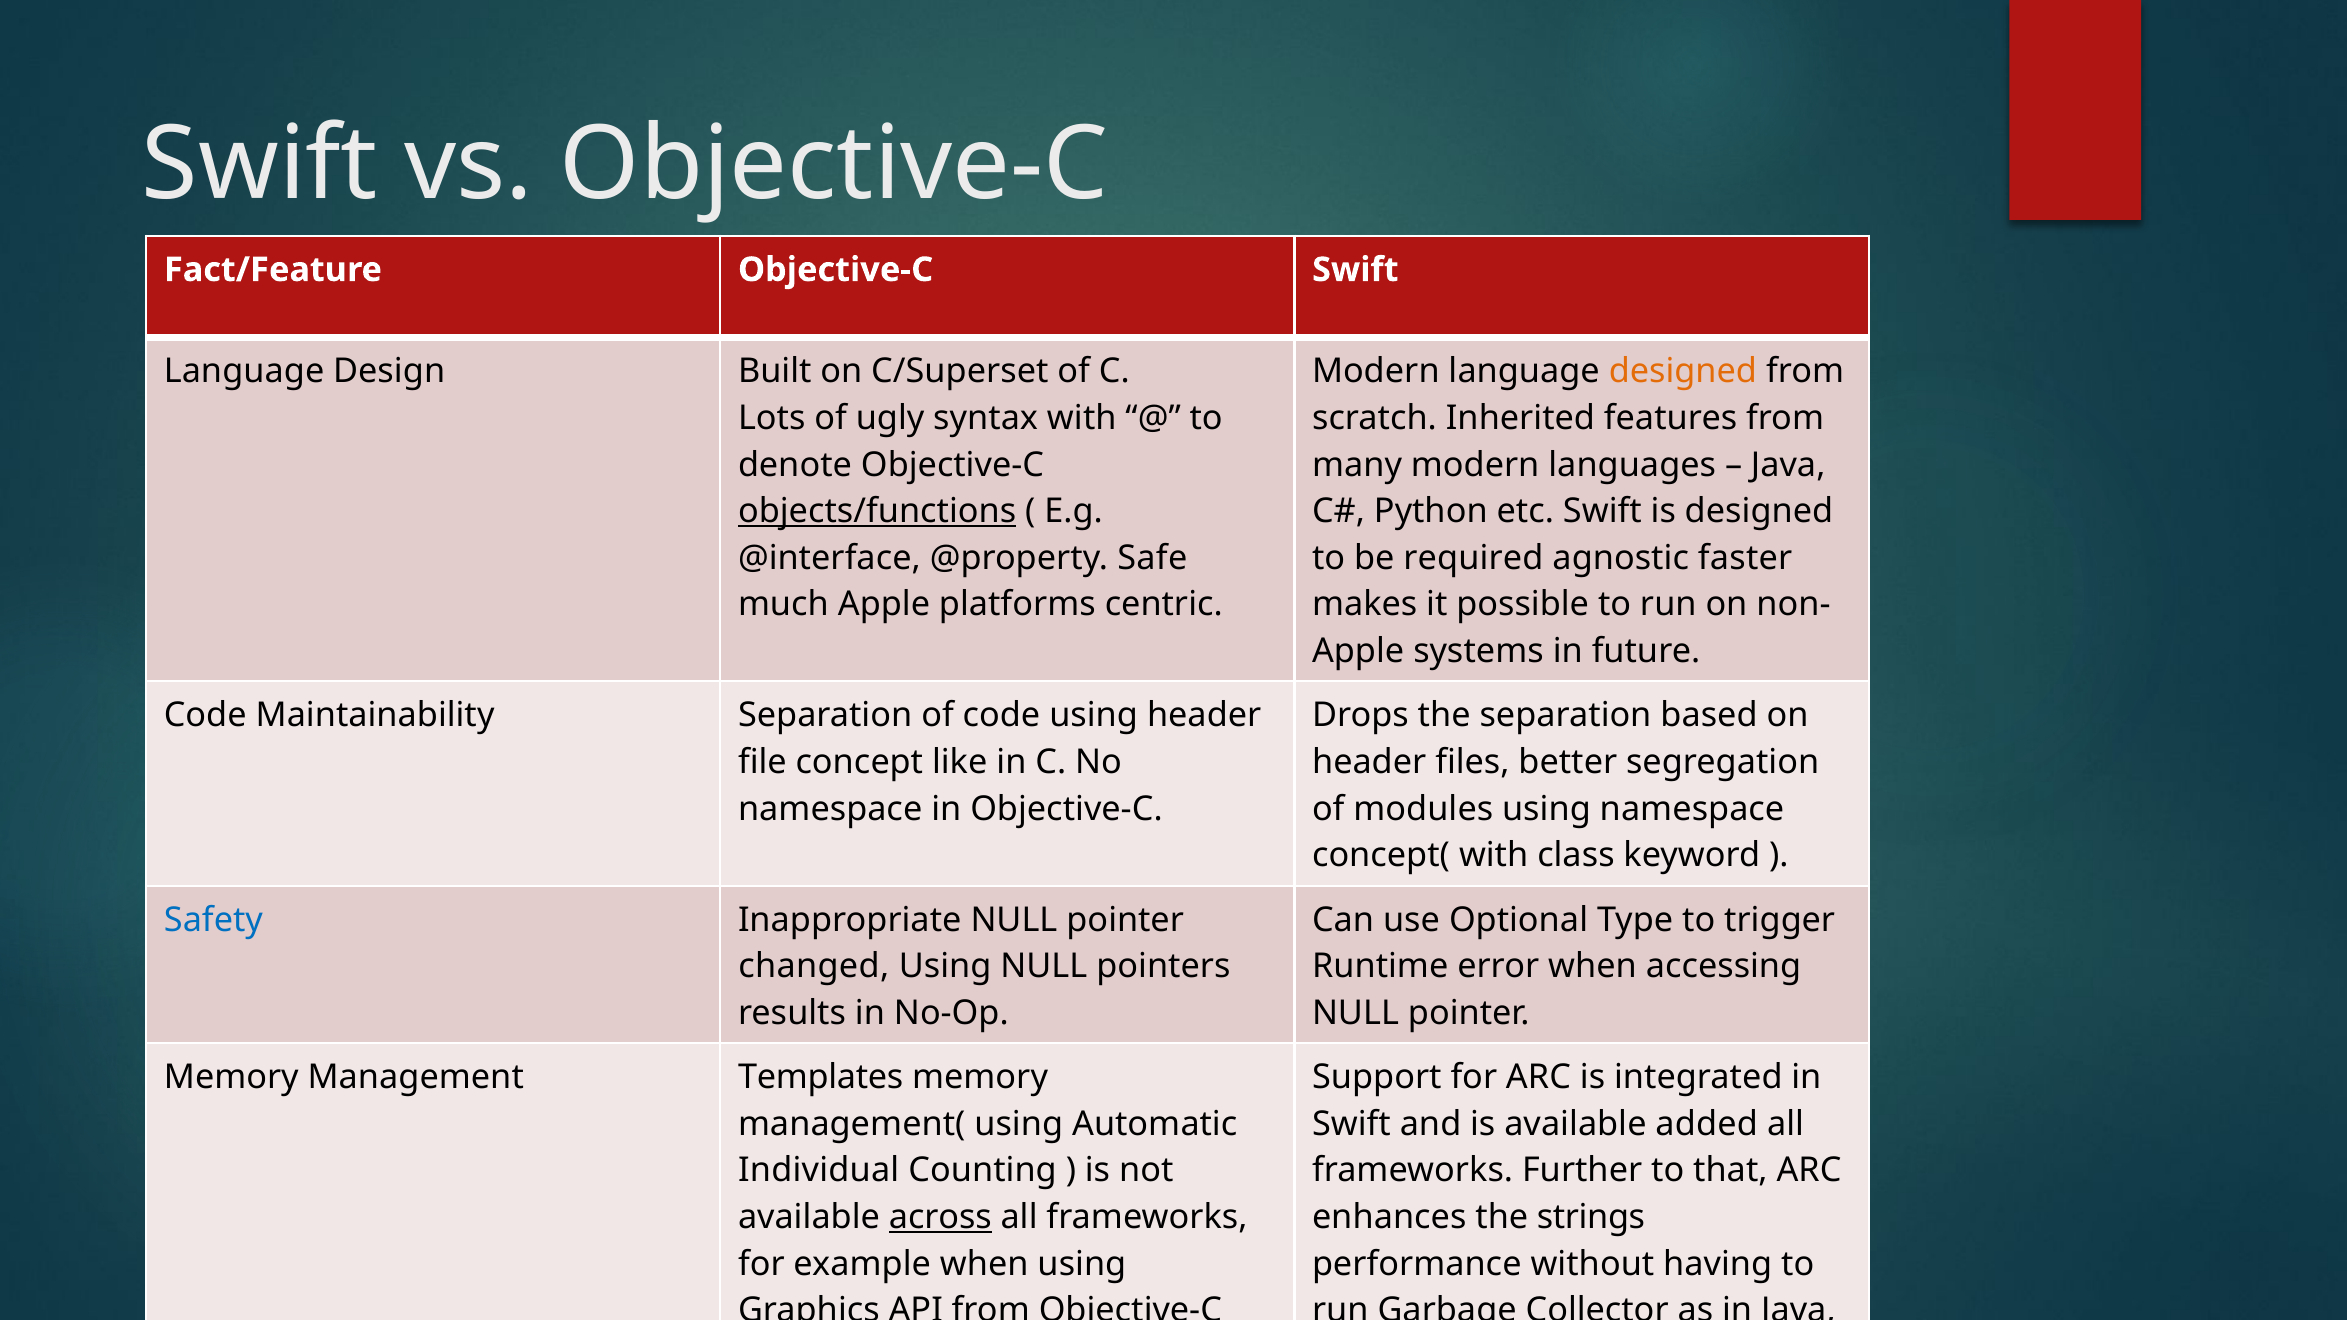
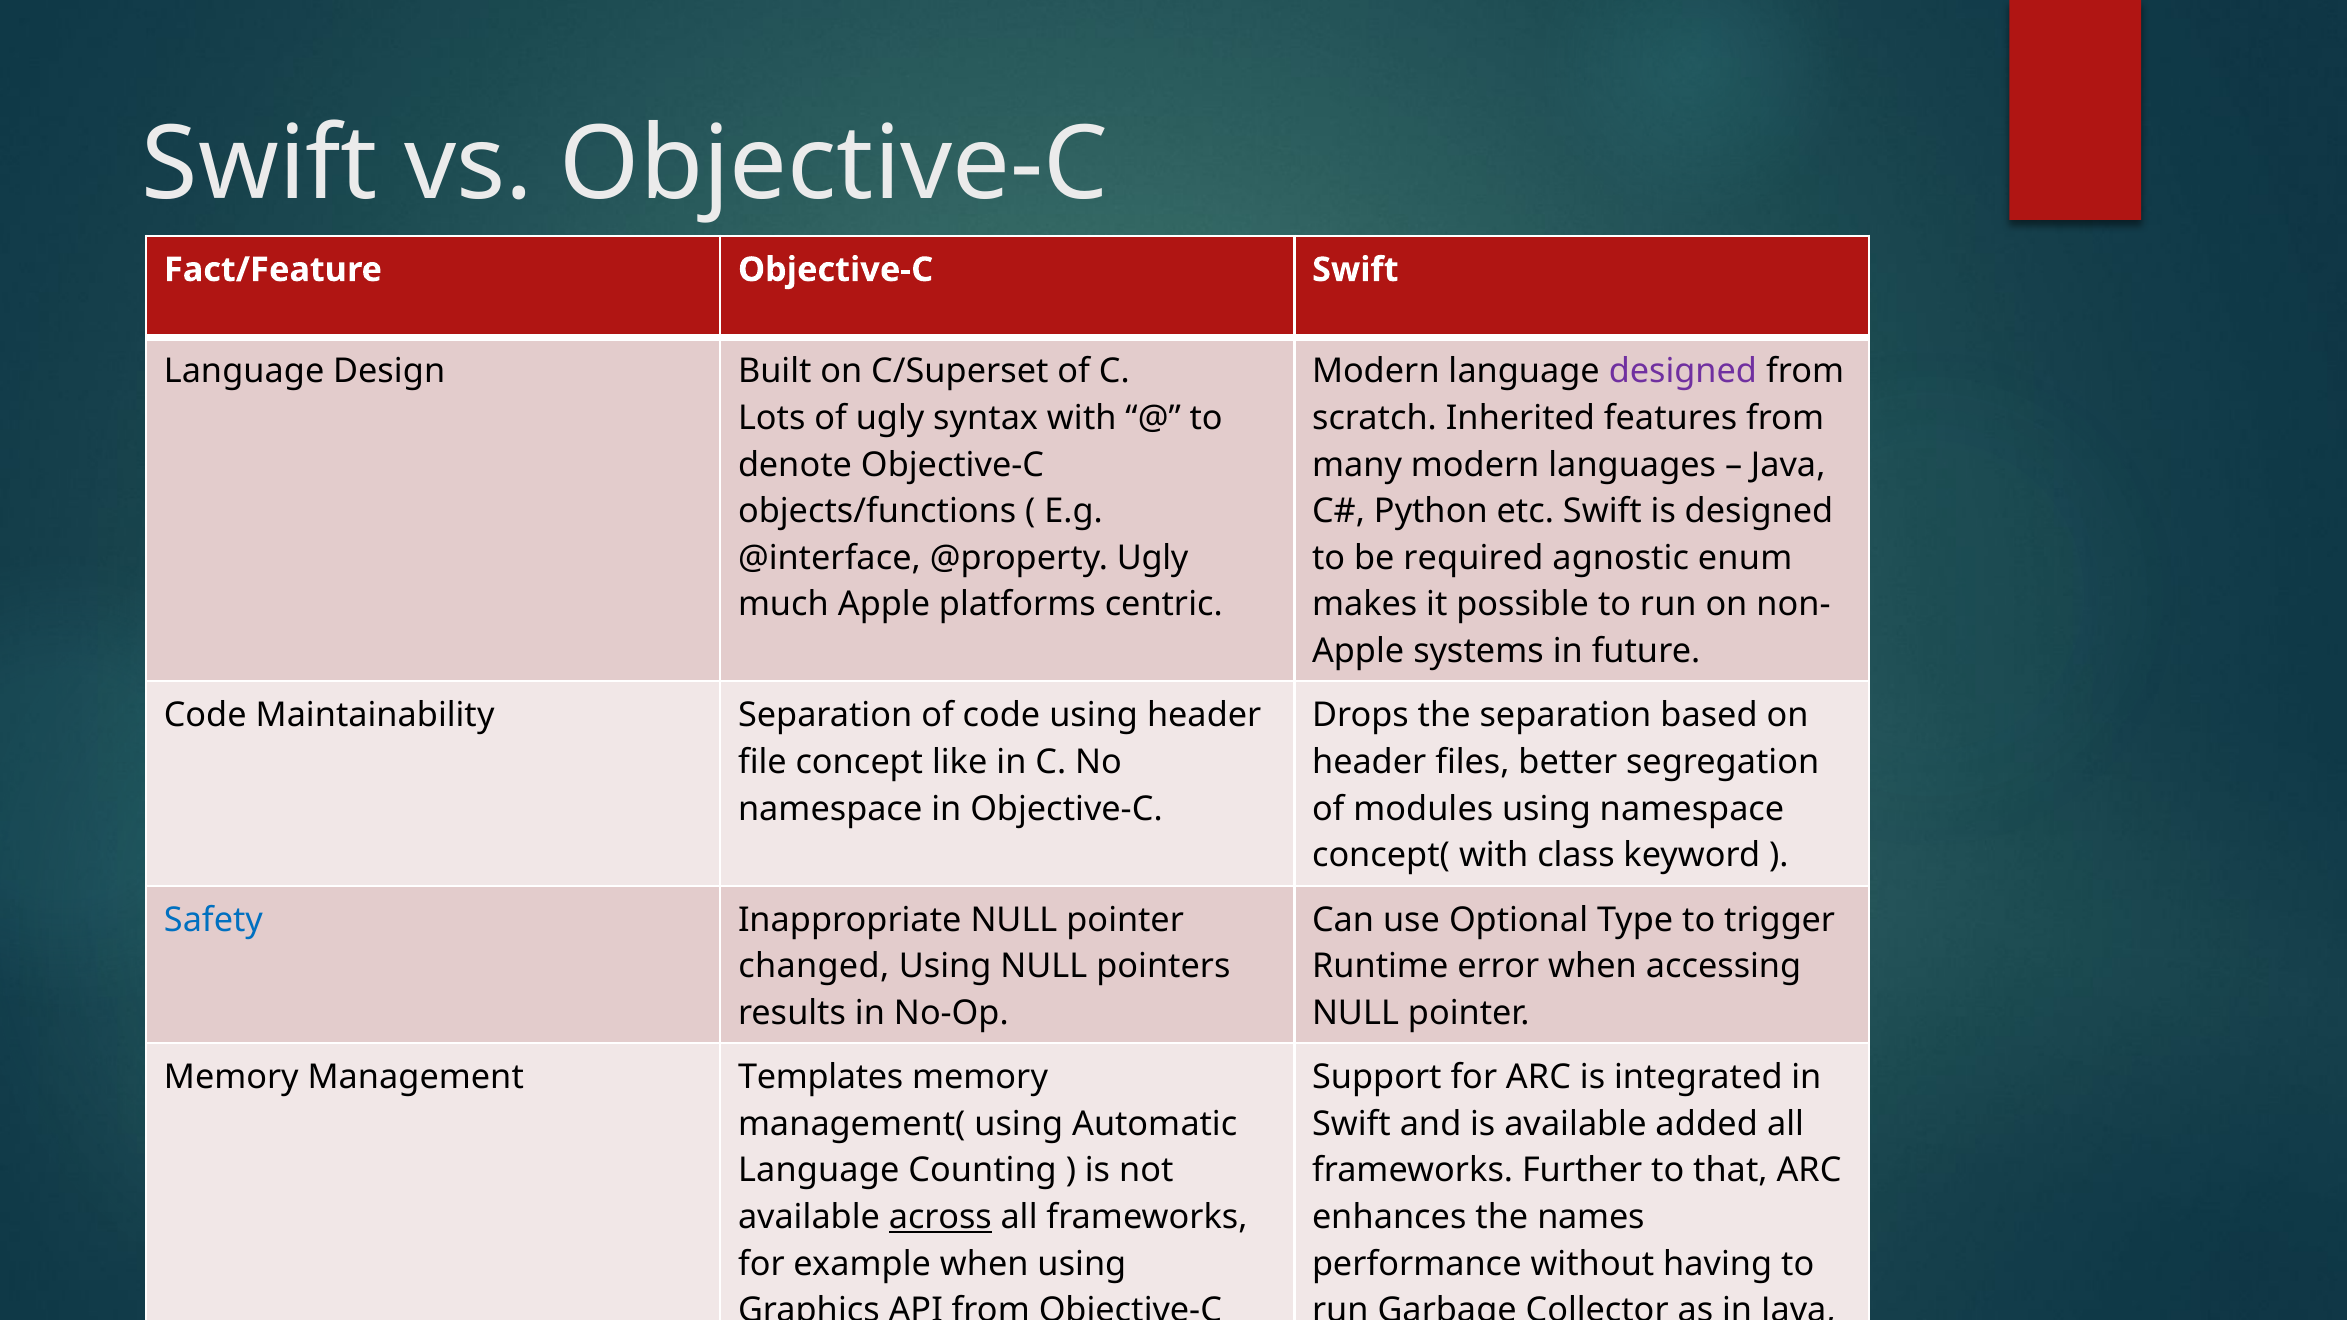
designed colour: orange -> purple (1683, 372)
objects/functions underline: present -> none (877, 511)
@property Safe: Safe -> Ugly (1153, 558)
agnostic faster: faster -> enum (1745, 558)
Individual: Individual -> Language (819, 1171)
the strings: strings -> names (1591, 1217)
